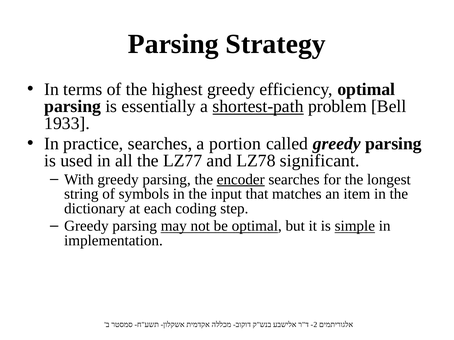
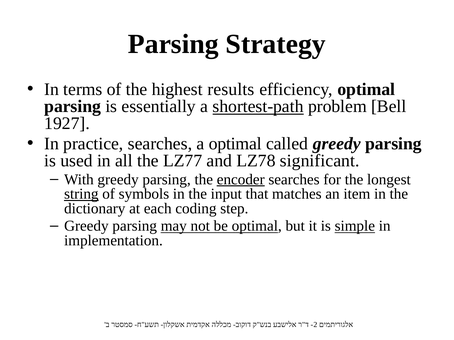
highest greedy: greedy -> results (231, 89)
1933: 1933 -> 1927 (67, 123)
a portion: portion -> optimal (235, 144)
string underline: none -> present (81, 194)
